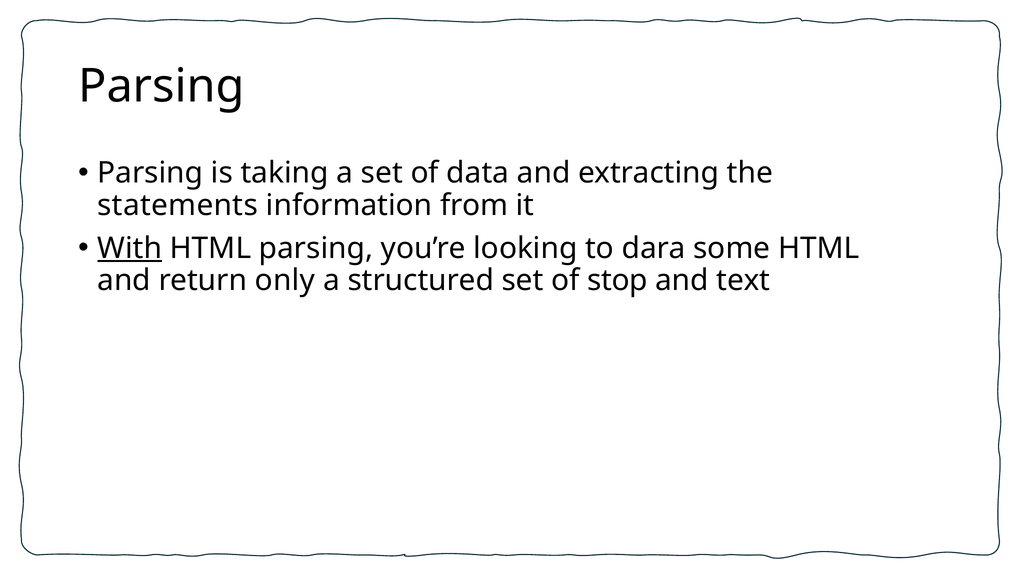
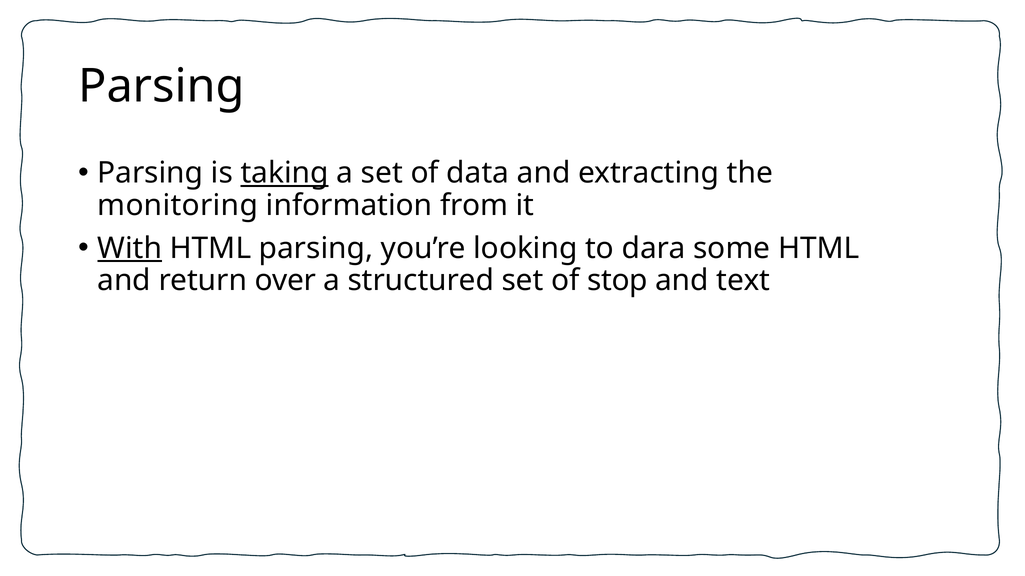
taking underline: none -> present (285, 173)
statements: statements -> monitoring (178, 205)
only: only -> over (285, 281)
